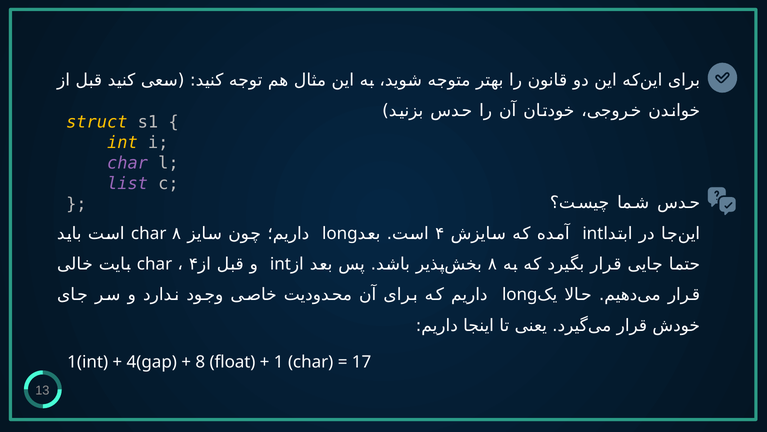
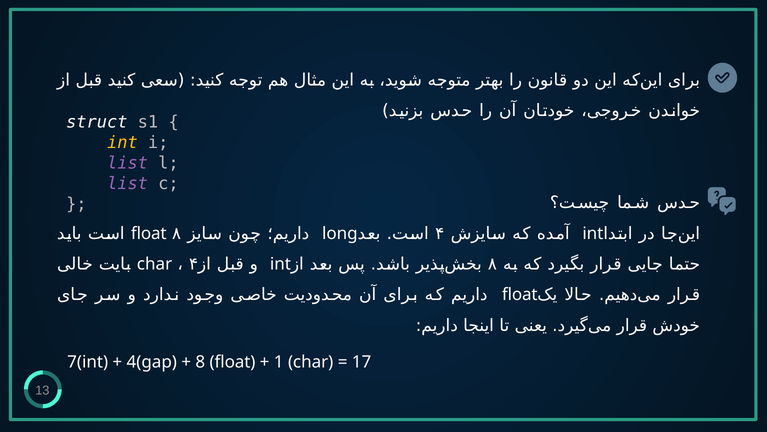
struct colour: yellow -> white (97, 122)
char: char -> list (128, 163)
char: char -> float (149, 233)
long: long -> float (520, 294)
1(int: 1(int -> 7(int (88, 362)
